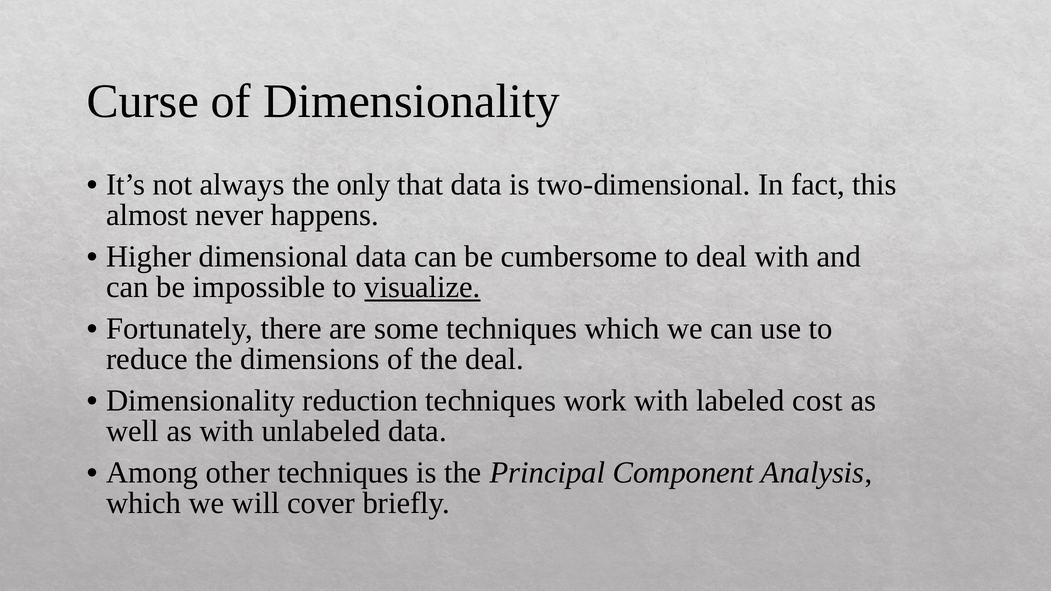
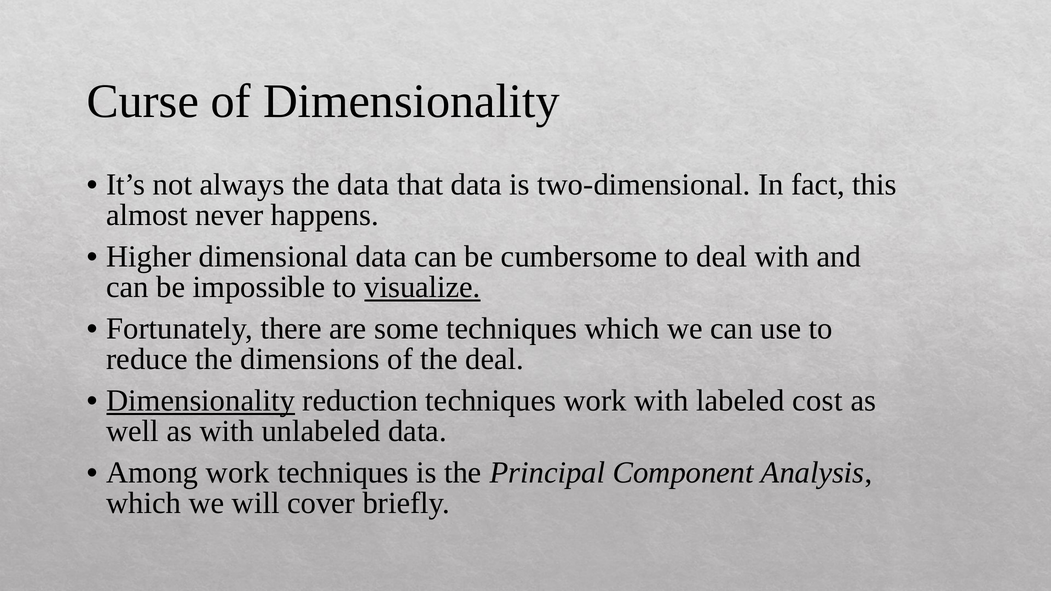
the only: only -> data (363, 185)
Dimensionality underline: none -> present (201, 401)
Among other: other -> work (238, 473)
